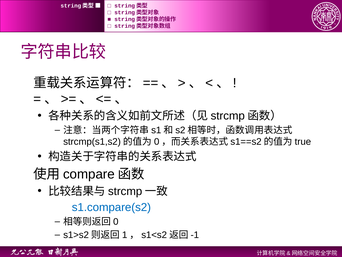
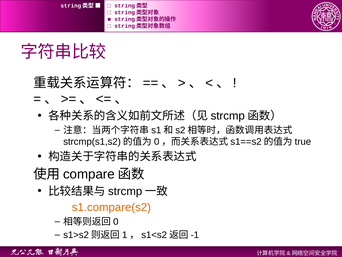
s1.compare(s2 colour: blue -> orange (111, 207)
